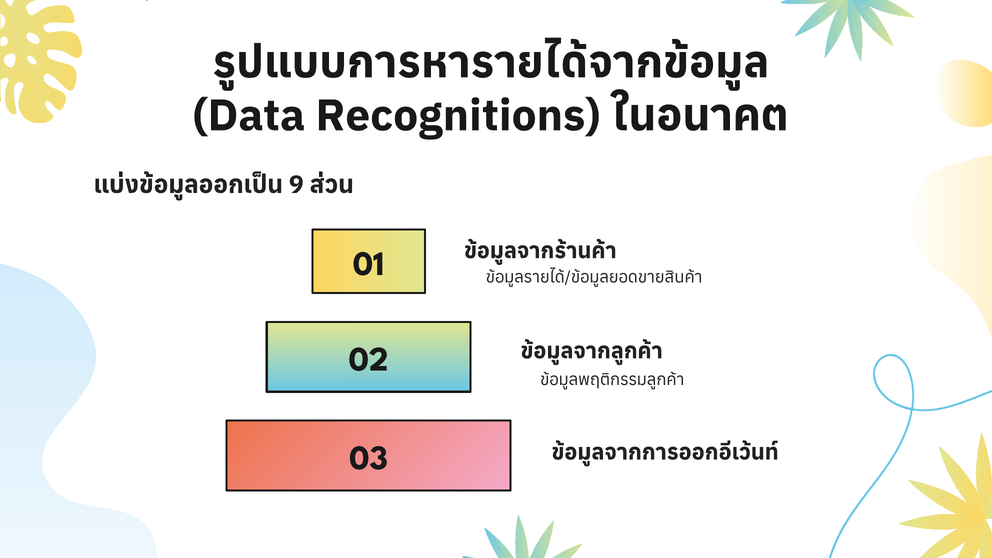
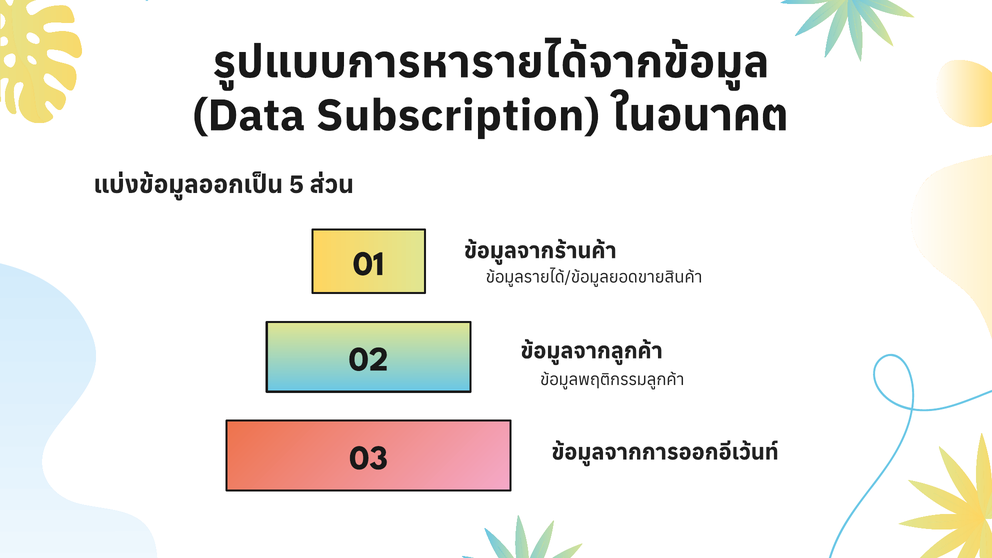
Recognitions: Recognitions -> Subscription (458, 116)
9: 9 -> 5 (296, 185)
